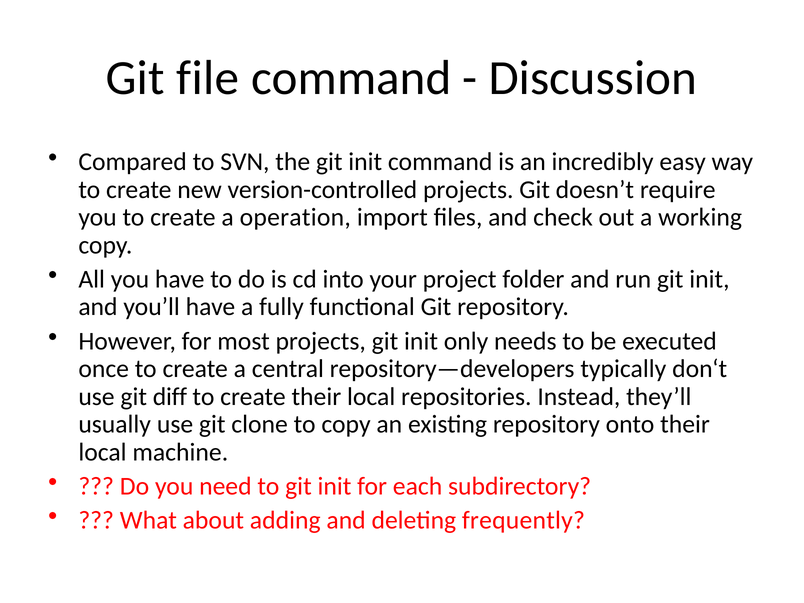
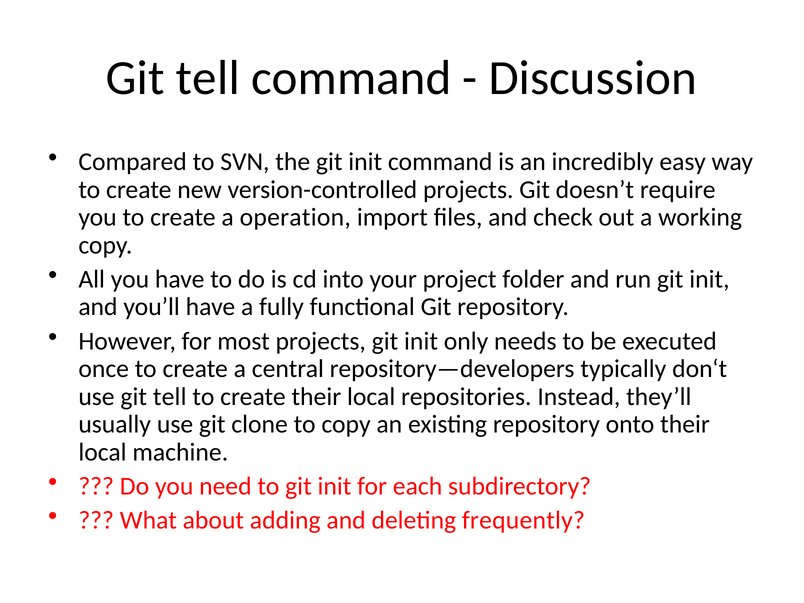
file: file -> tell (208, 78)
use git diff: diff -> tell (170, 397)
